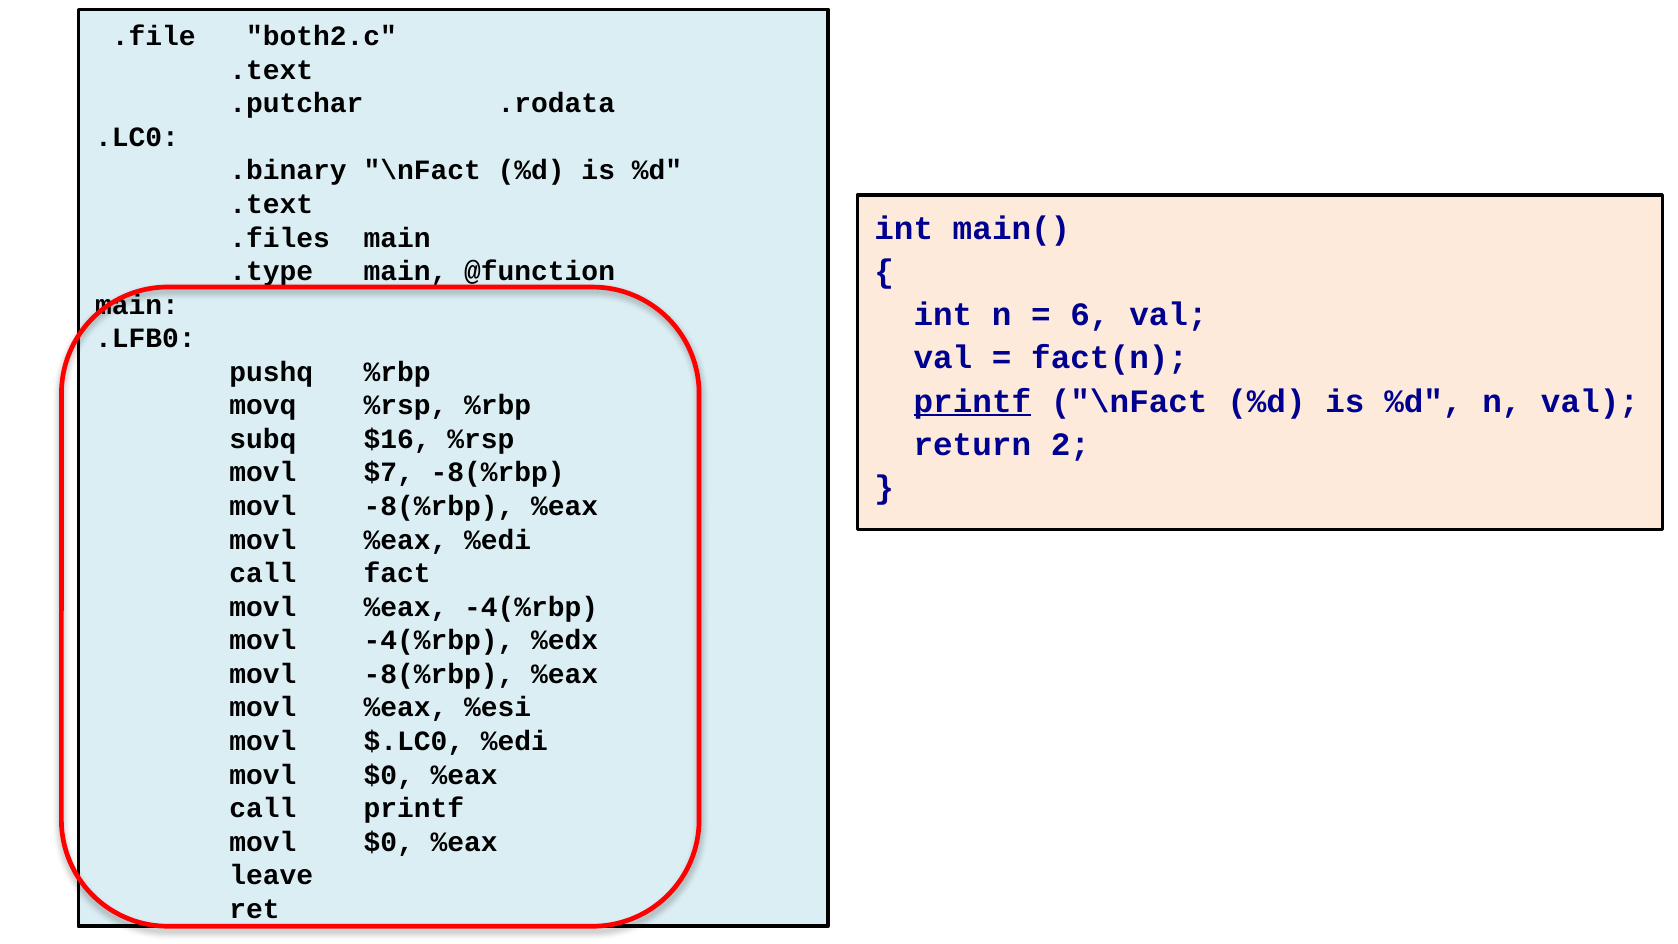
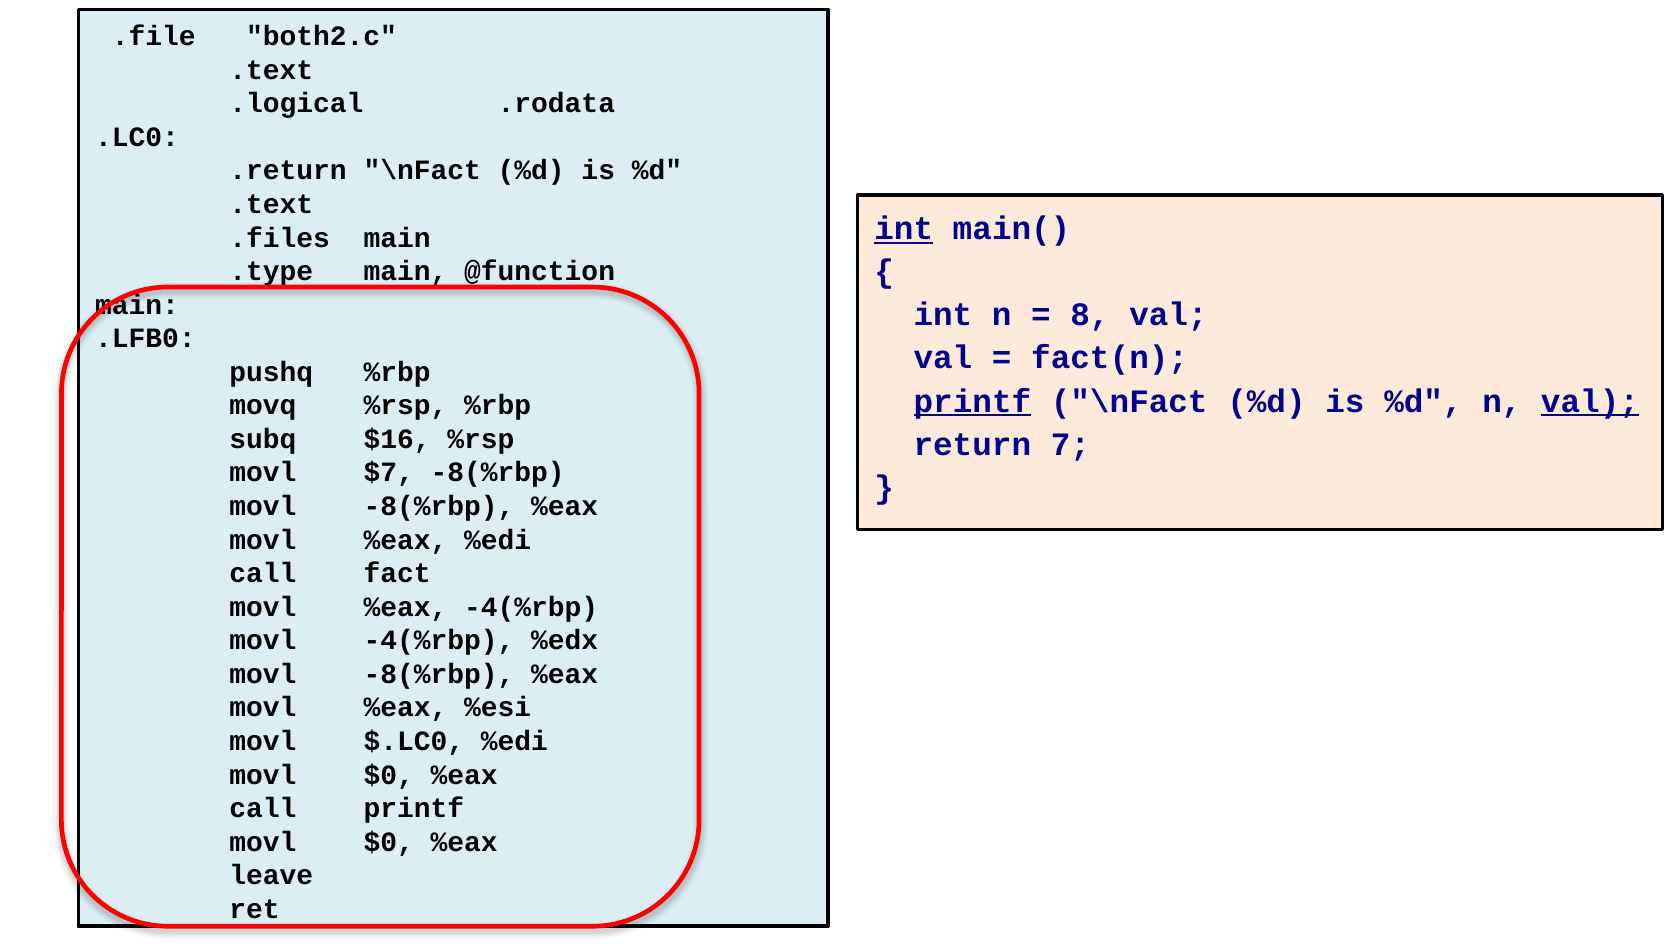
.putchar: .putchar -> .logical (296, 104)
.binary: .binary -> .return (288, 171)
int underline: none -> present (904, 229)
6: 6 -> 8 (1090, 315)
val underline: none -> present (1590, 401)
2: 2 -> 7 (1070, 444)
